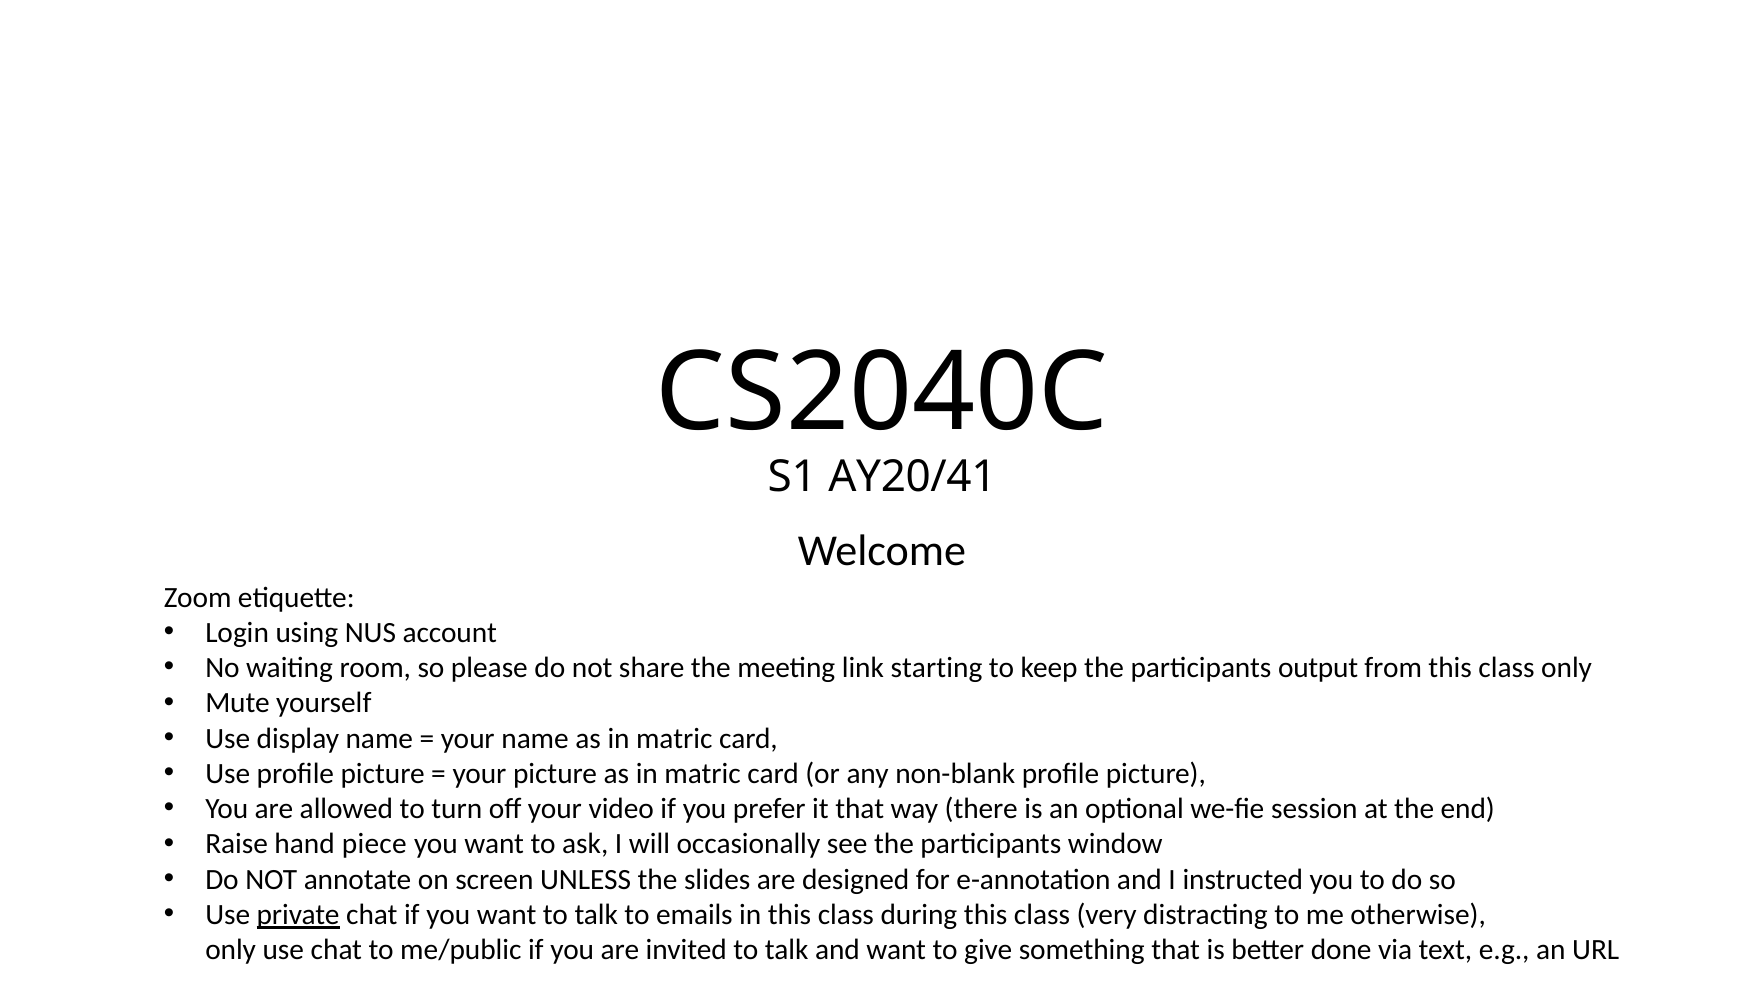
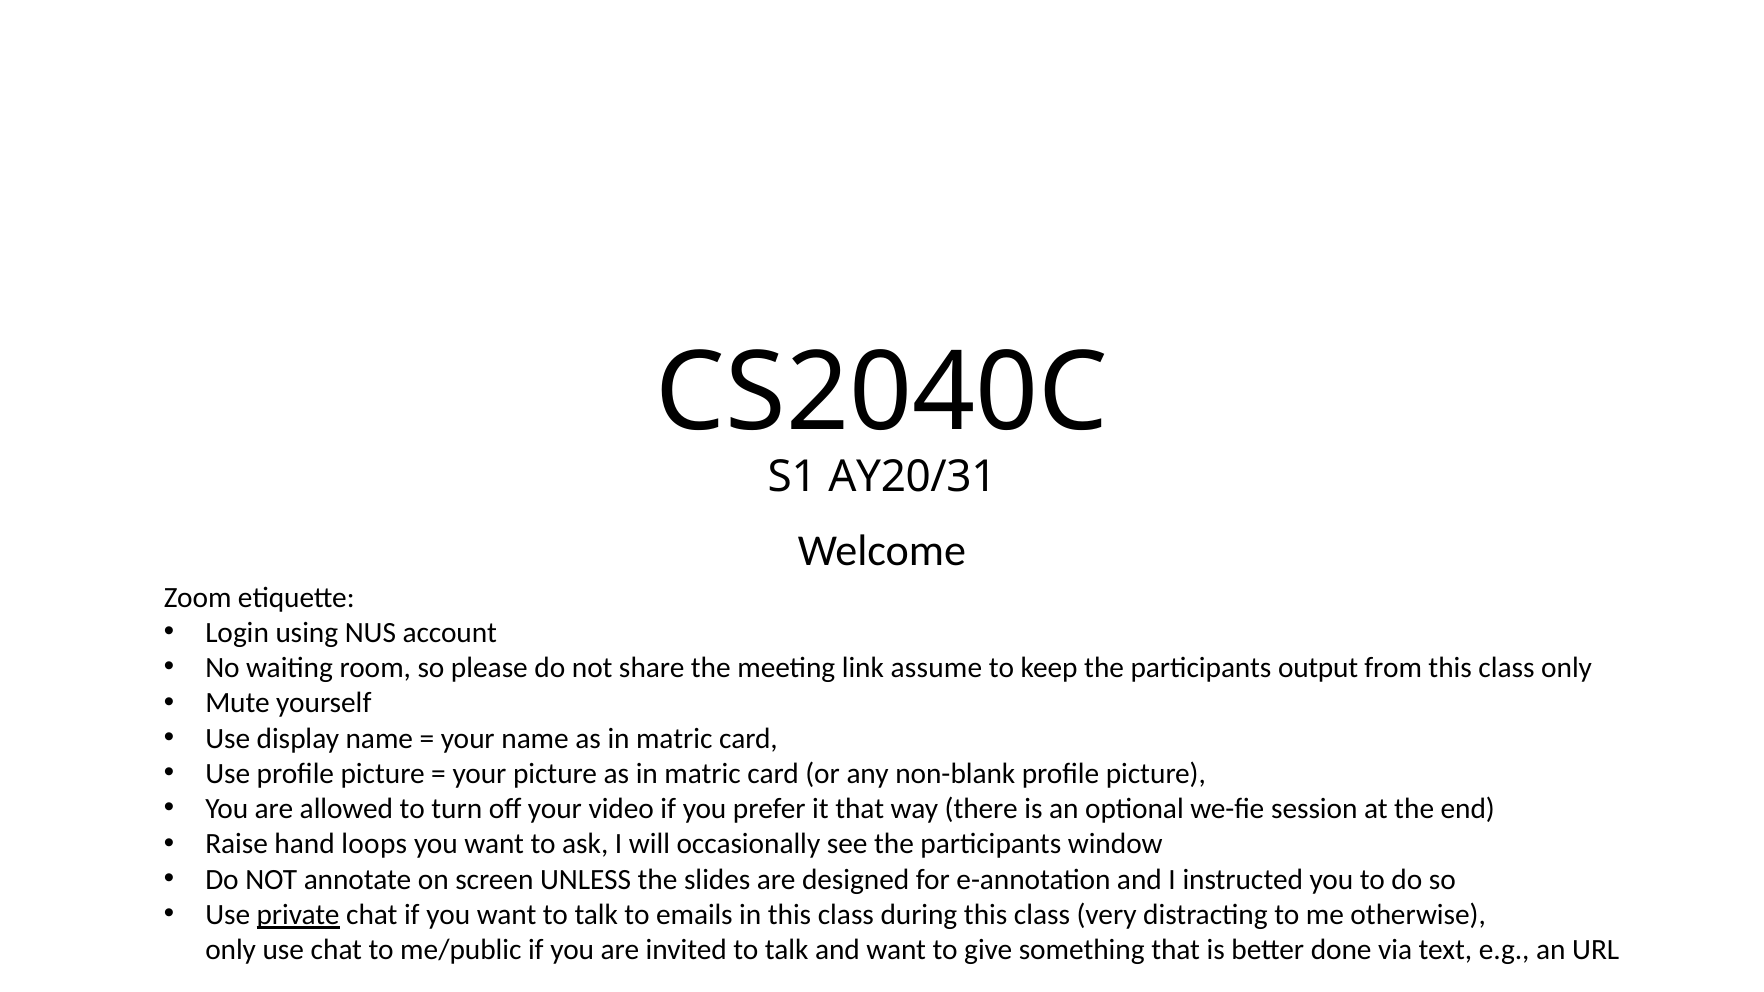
AY20/41: AY20/41 -> AY20/31 (912, 477)
starting: starting -> assume (936, 668)
piece: piece -> loops (374, 844)
